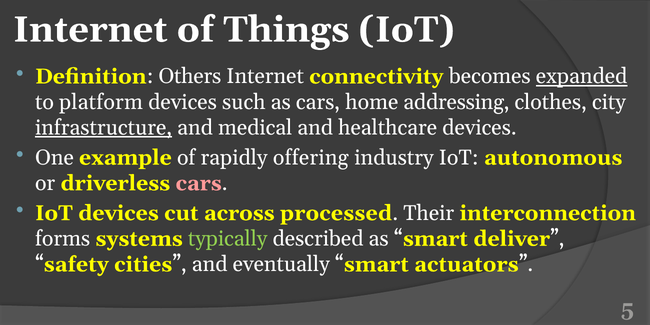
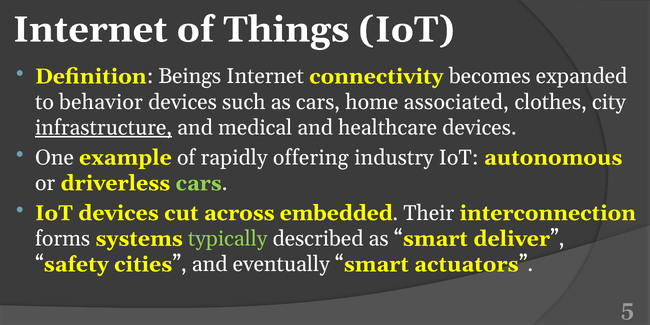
Others: Others -> Beings (190, 76)
expanded underline: present -> none (582, 76)
platform: platform -> behavior (101, 102)
addressing: addressing -> associated (456, 102)
cars colour: pink -> light green (199, 183)
processed: processed -> embedded (336, 213)
